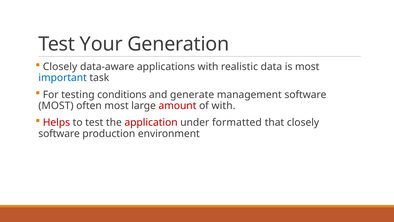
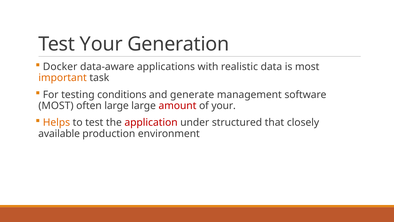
Closely: Closely -> Docker (60, 67)
important colour: blue -> orange (63, 78)
often most: most -> large (117, 106)
of with: with -> your (224, 106)
Helps colour: red -> orange (56, 122)
formatted: formatted -> structured (237, 122)
software: software -> available (59, 133)
